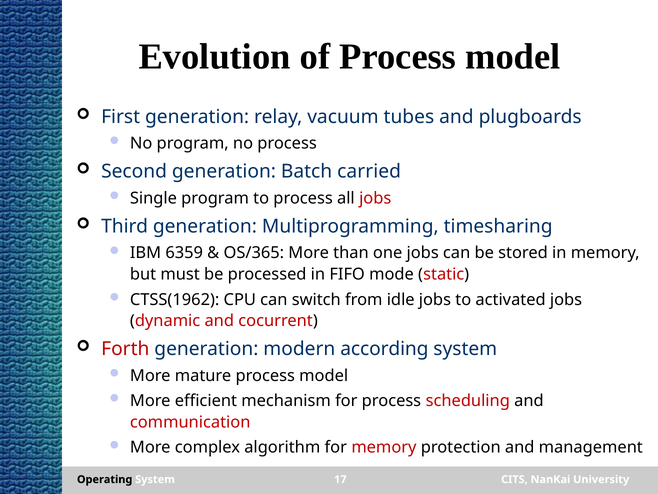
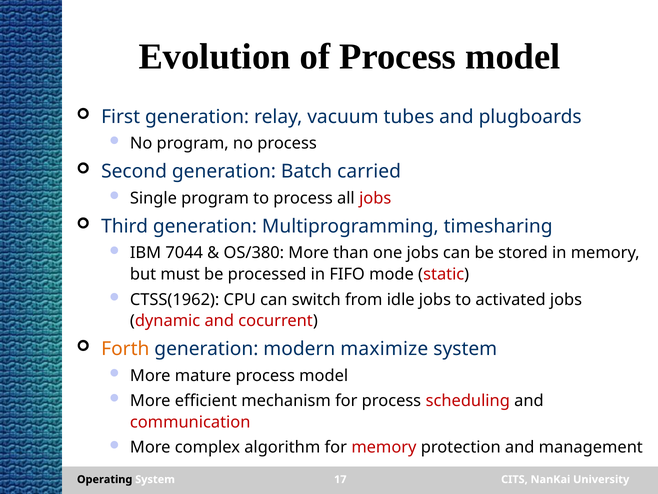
6359: 6359 -> 7044 (184, 253)
OS/365: OS/365 -> OS/380 (254, 253)
Forth colour: red -> orange (125, 349)
according: according -> maximize (384, 349)
